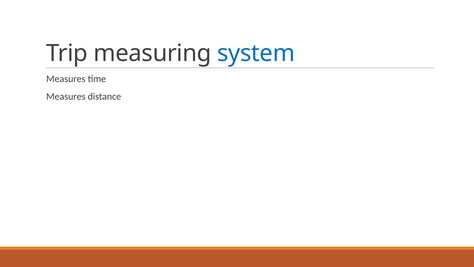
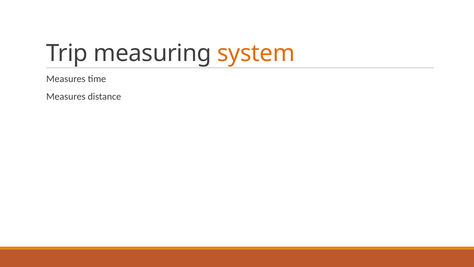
system colour: blue -> orange (256, 53)
